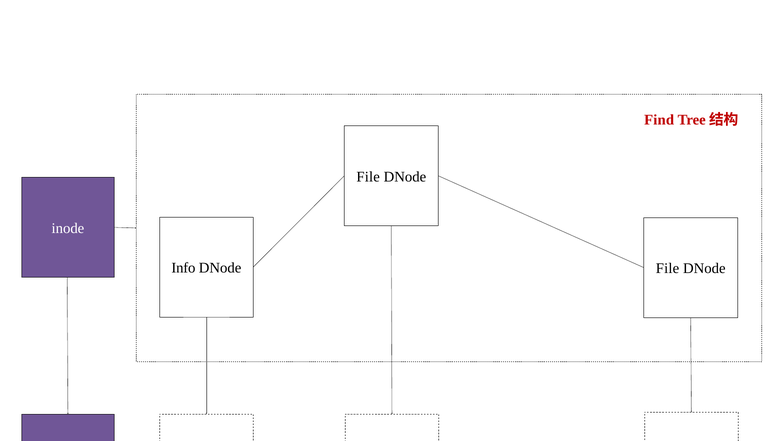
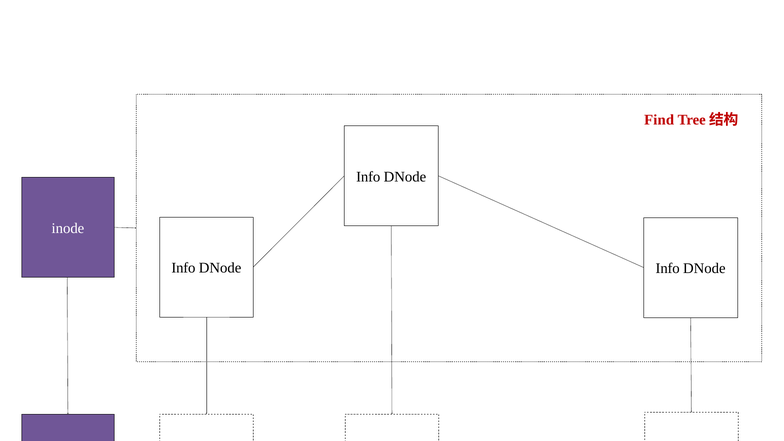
File: File -> Info (368, 177)
File: File -> Info (668, 269)
